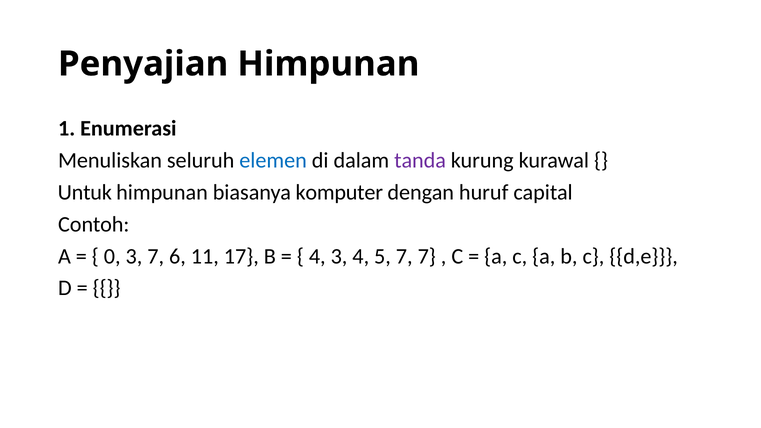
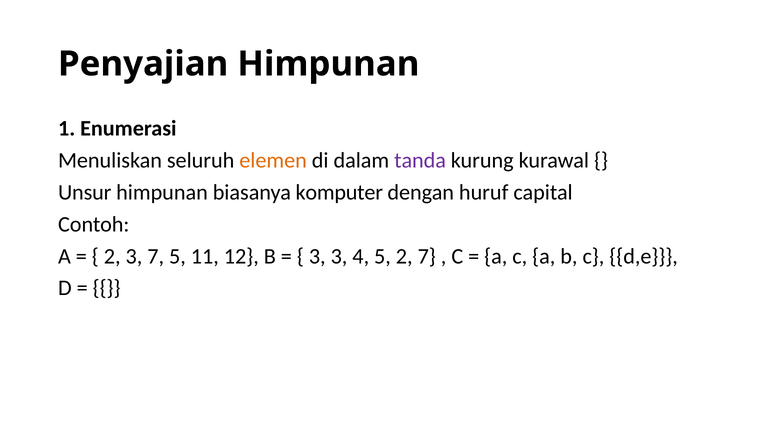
elemen colour: blue -> orange (273, 161)
Untuk: Untuk -> Unsur (85, 192)
0: 0 -> 2 (112, 256)
7 6: 6 -> 5 (177, 256)
17: 17 -> 12 (241, 256)
4: 4 -> 3 (317, 256)
5 7: 7 -> 2 (404, 256)
